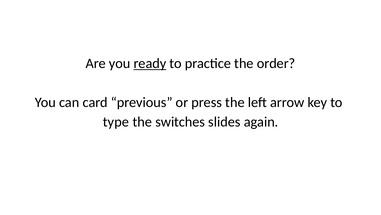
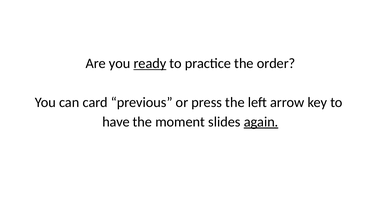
type: type -> have (116, 121)
switches: switches -> moment (180, 121)
again underline: none -> present (261, 121)
